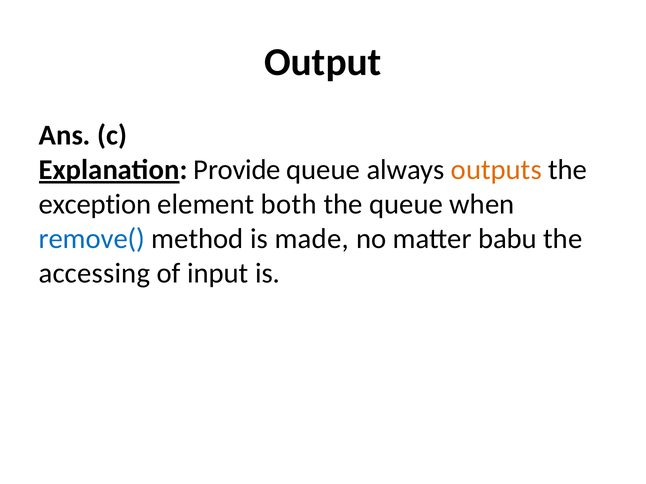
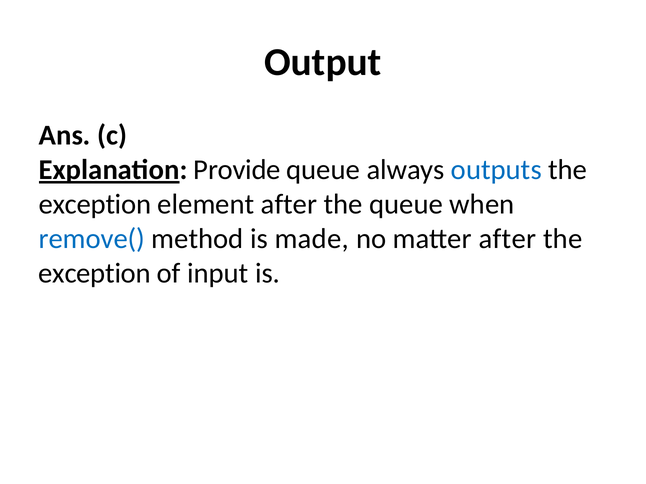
outputs colour: orange -> blue (496, 170)
element both: both -> after (289, 204)
matter babu: babu -> after (507, 239)
accessing: accessing -> exception (95, 273)
